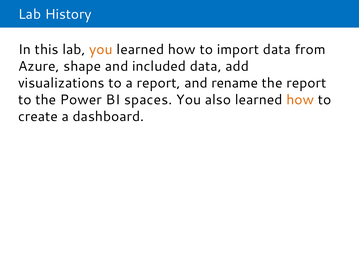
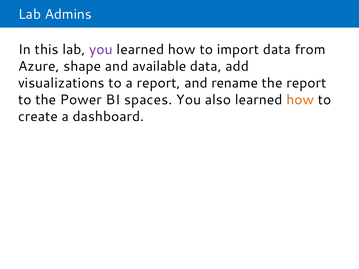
History: History -> Admins (68, 14)
you colour: orange -> purple (101, 49)
included: included -> available (159, 66)
